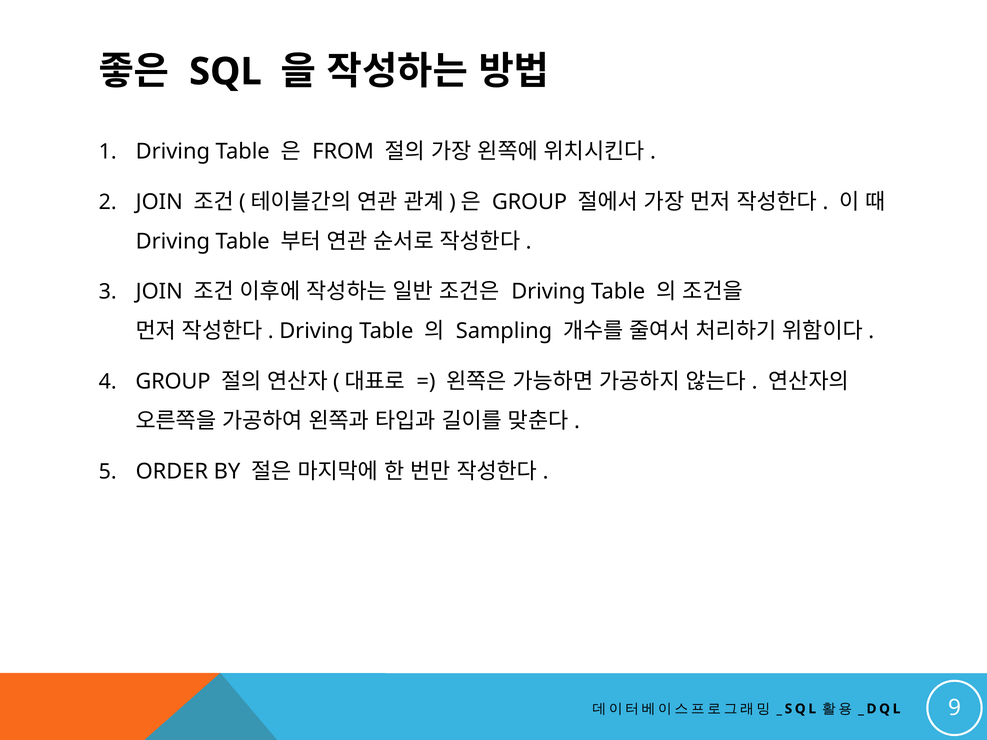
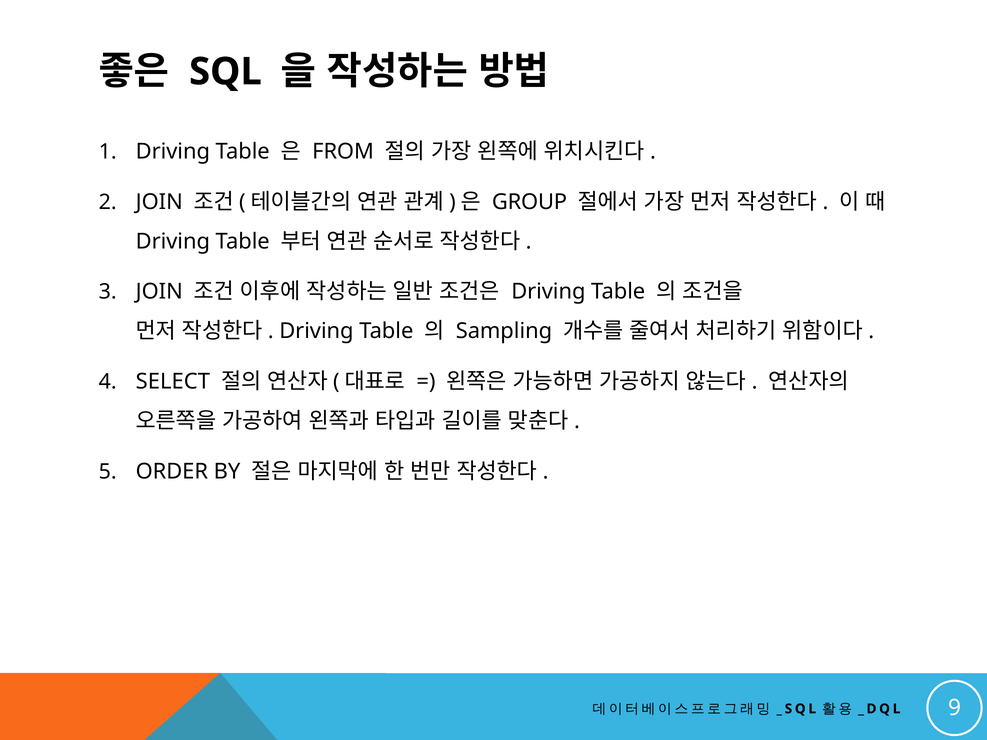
GROUP: GROUP -> SELECT (173, 382)
